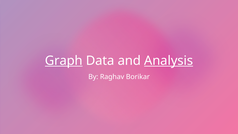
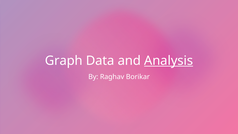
Graph underline: present -> none (64, 61)
